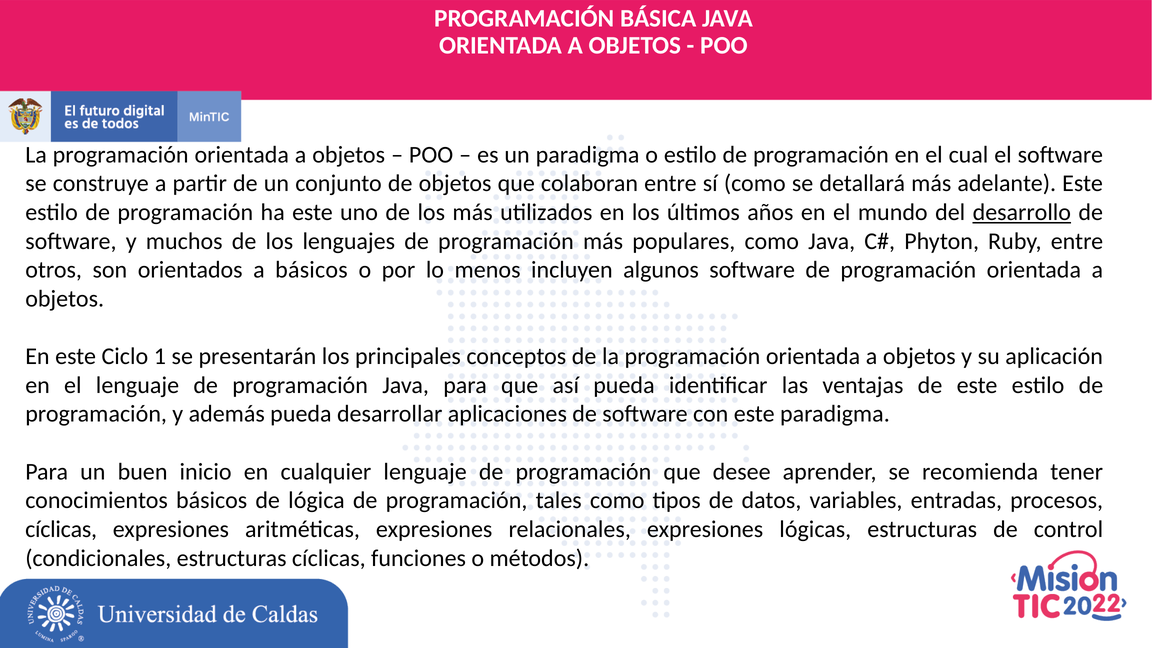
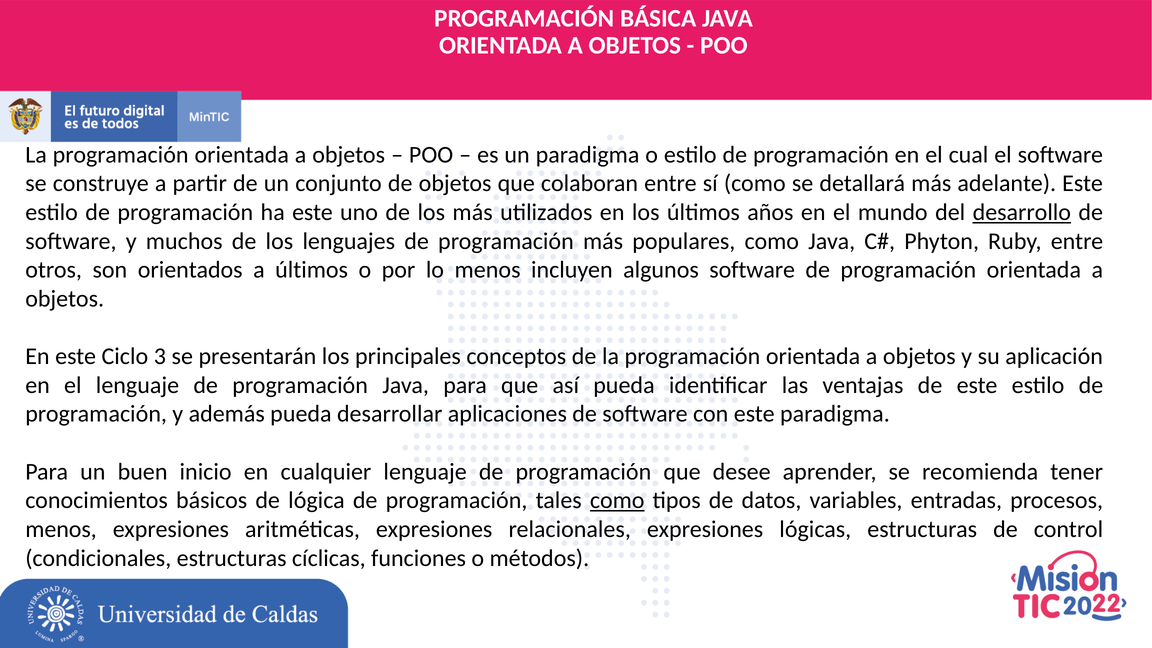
a básicos: básicos -> últimos (312, 270)
1: 1 -> 3 (160, 356)
como underline: none -> present (617, 500)
cíclicas: cíclicas -> menos (61, 529)
